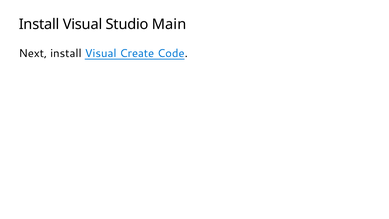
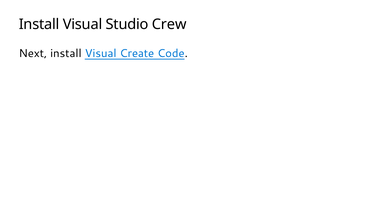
Main: Main -> Crew (169, 24)
